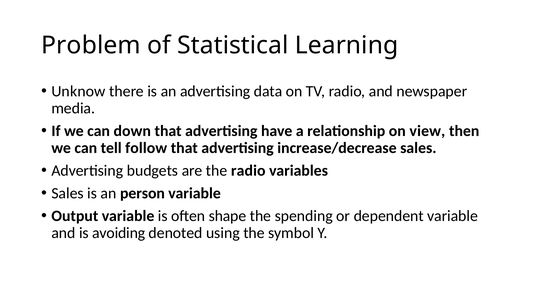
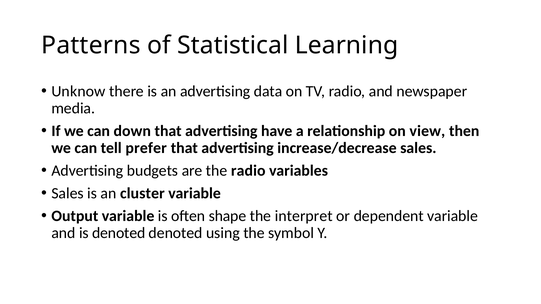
Problem: Problem -> Patterns (91, 45)
follow: follow -> prefer (146, 148)
person: person -> cluster (142, 194)
spending: spending -> interpret (304, 216)
is avoiding: avoiding -> denoted (119, 233)
